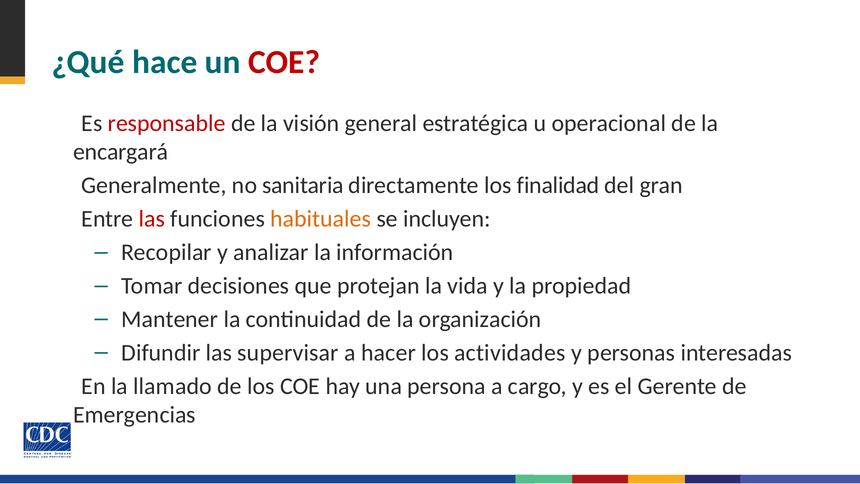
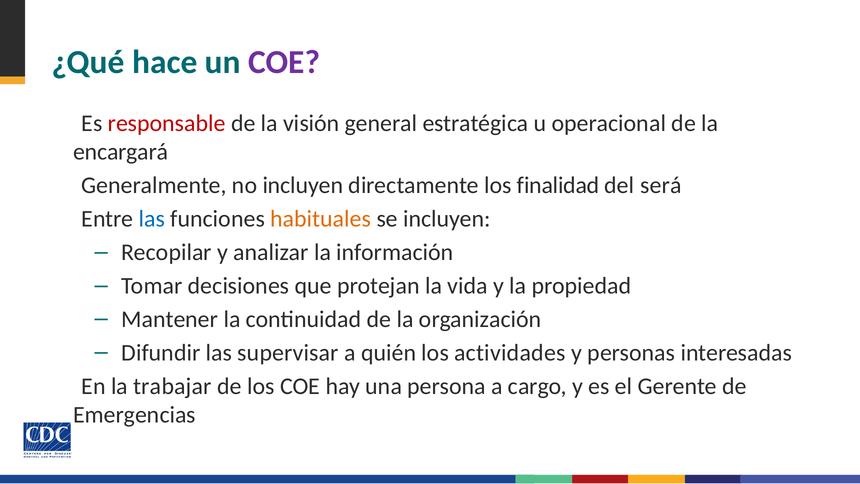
COE colour: red -> purple (284, 62)
no sanitaria: sanitaria -> incluyen (303, 185)
gran: gran -> será (661, 185)
las colour: red -> blue (152, 219)
hacer: hacer -> quién (389, 353)
llamado: llamado -> trabajar (173, 386)
